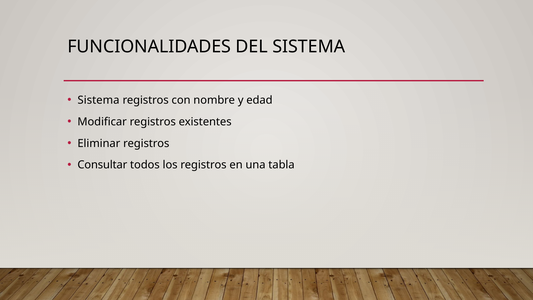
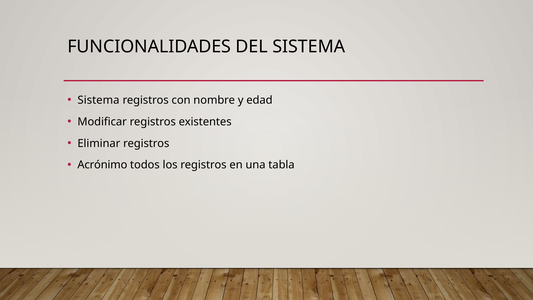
Consultar: Consultar -> Acrónimo (102, 165)
